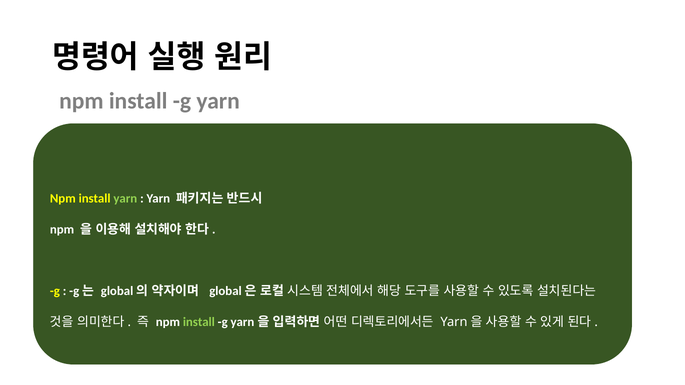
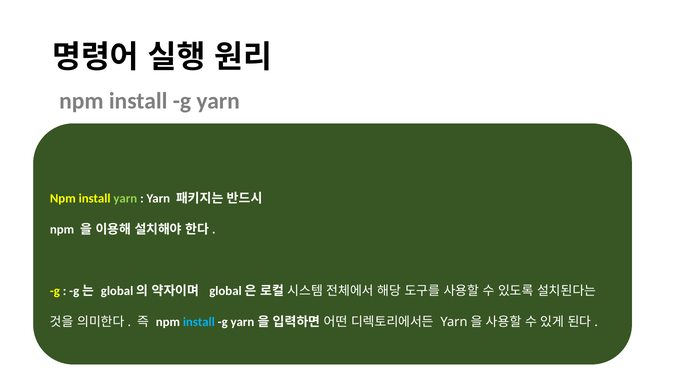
install colour: light green -> light blue (199, 322)
